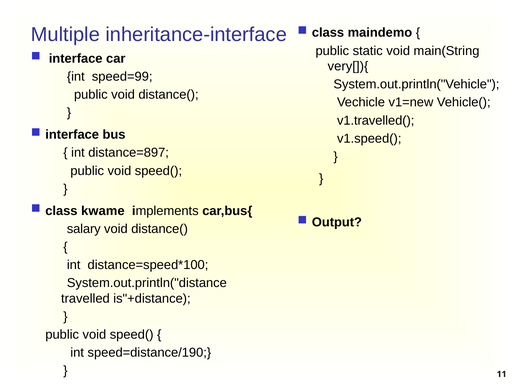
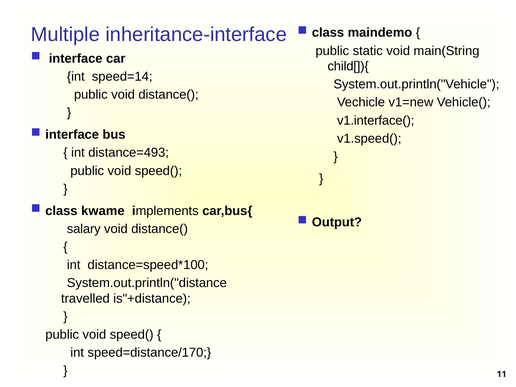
very[]){: very[]){ -> child[]){ (348, 66)
speed=99: speed=99 -> speed=14 (122, 77)
v1.travelled(: v1.travelled( -> v1.interface( (376, 120)
distance=897: distance=897 -> distance=493 (129, 153)
speed=distance/190: speed=distance/190 -> speed=distance/170 (149, 353)
